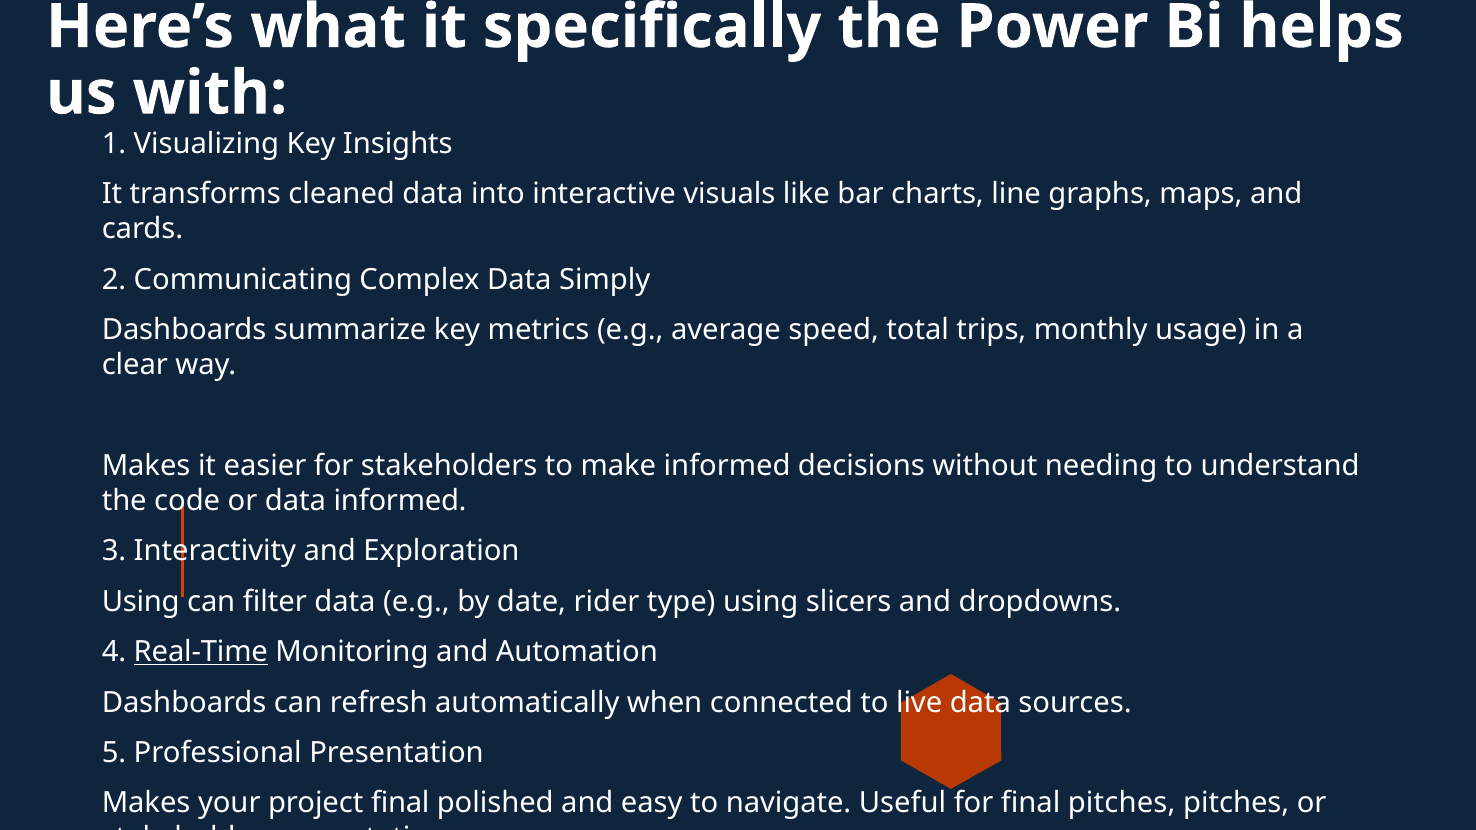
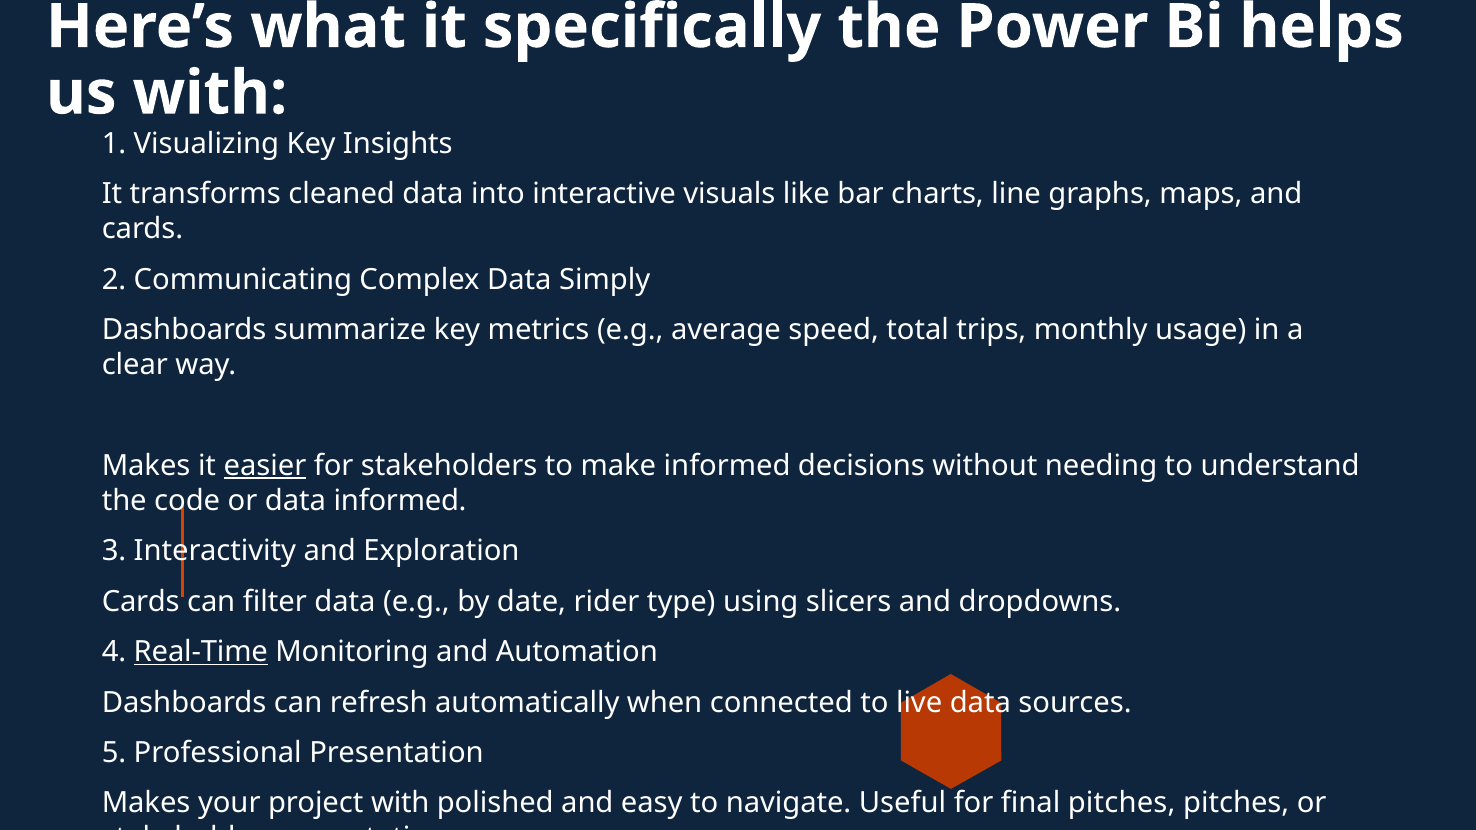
easier underline: none -> present (265, 466)
Using: Using -> Cards (141, 602)
project final: final -> with (400, 804)
